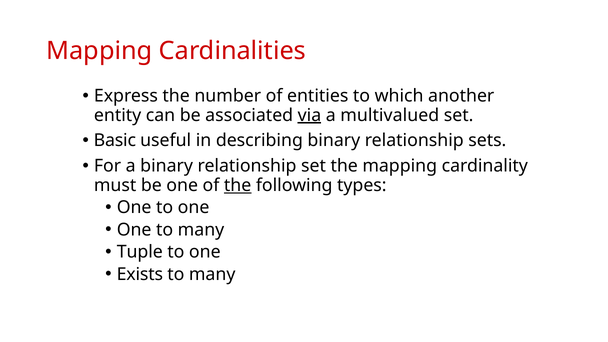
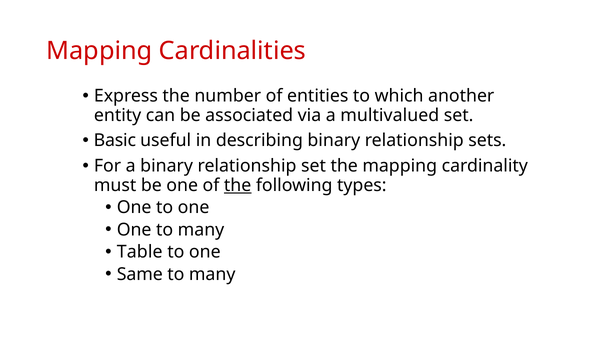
via underline: present -> none (309, 115)
Tuple: Tuple -> Table (140, 252)
Exists: Exists -> Same (140, 274)
